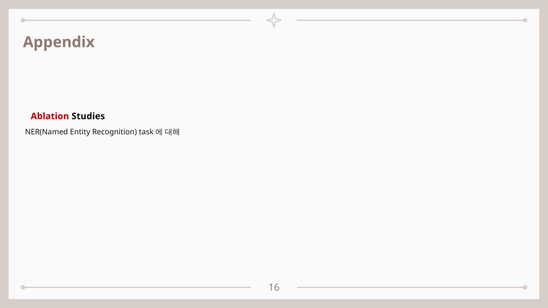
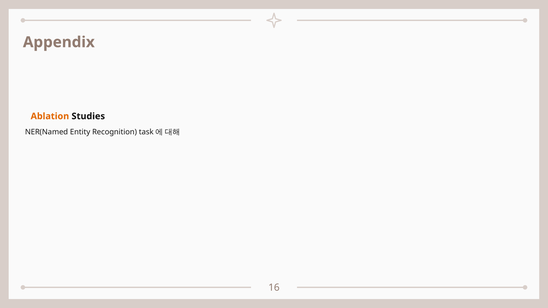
Ablation colour: red -> orange (50, 116)
